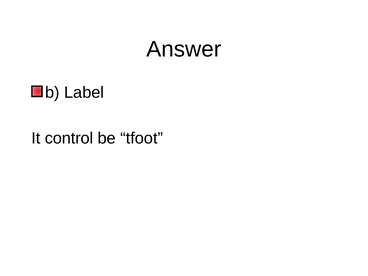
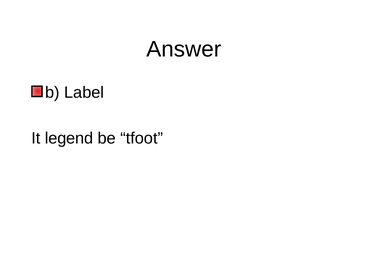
control: control -> legend (69, 138)
